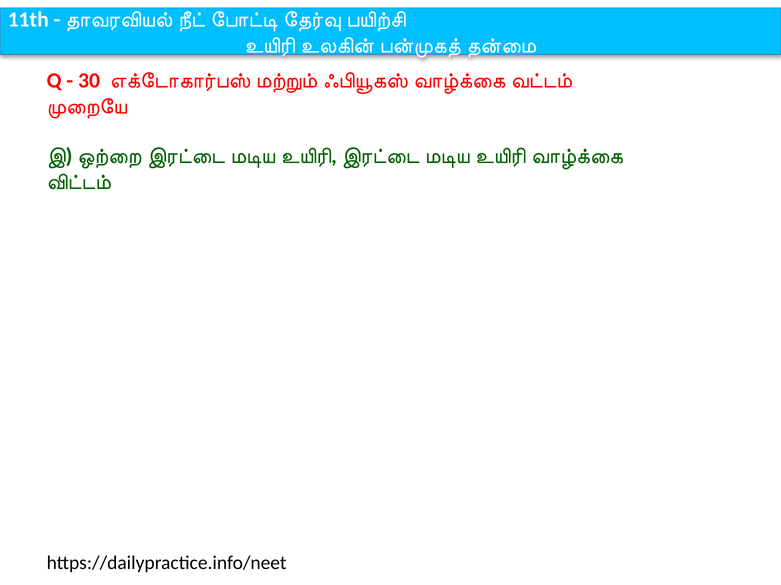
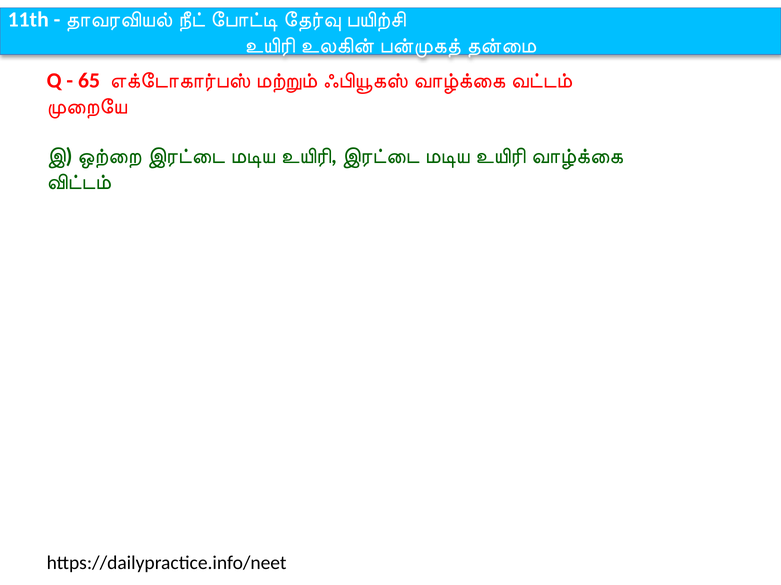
30: 30 -> 65 (89, 81)
